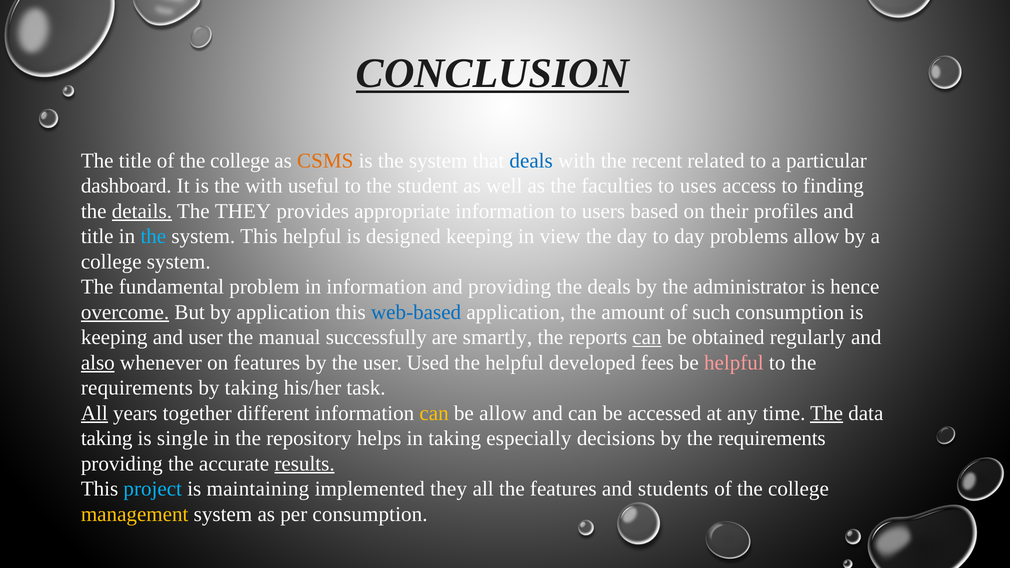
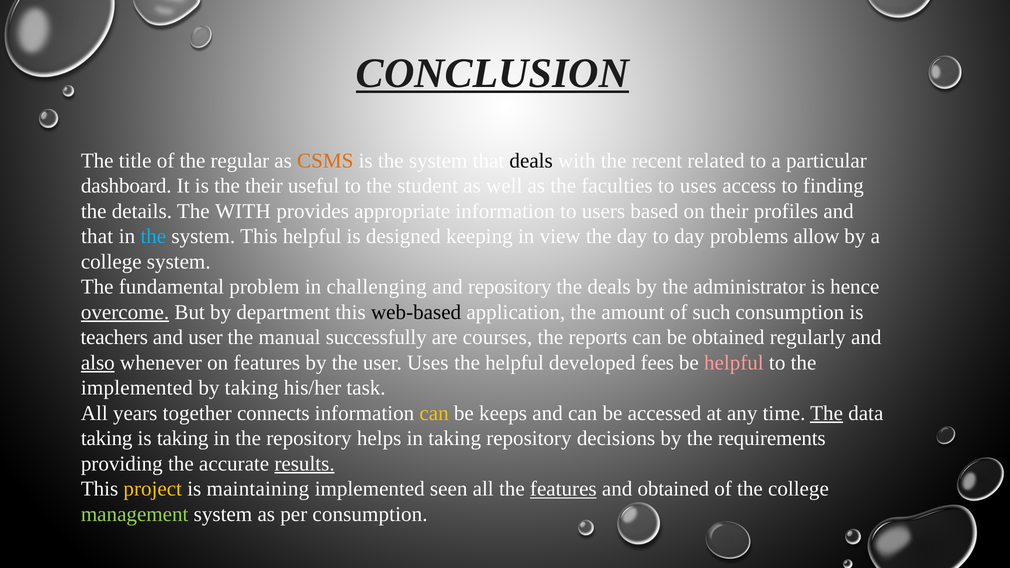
title of the college: college -> regular (240, 161)
deals colour: blue -> black (531, 161)
the with: with -> their (264, 186)
details underline: present -> none (142, 211)
The THEY: THEY -> WITH (243, 211)
title: title -> that (97, 237)
in information: information -> challenging (377, 287)
and providing: providing -> repository (510, 287)
by application: application -> department (283, 312)
web-based colour: blue -> black (416, 312)
keeping: keeping -> teachers (114, 338)
smartly: smartly -> courses (497, 338)
can underline: present -> none (647, 338)
user Used: Used -> Uses (428, 363)
requirements: requirements -> implemented (137, 388)
All underline: present -> none (94, 413)
different: different -> connects (273, 413)
be allow: allow -> keeps (503, 413)
is single: single -> taking (183, 439)
taking especially: especially -> repository (529, 439)
project colour: light blue -> yellow (153, 489)
implemented they: they -> seen (449, 489)
features underline: none -> present (563, 489)
and students: students -> obtained (673, 489)
management colour: yellow -> light green (135, 514)
